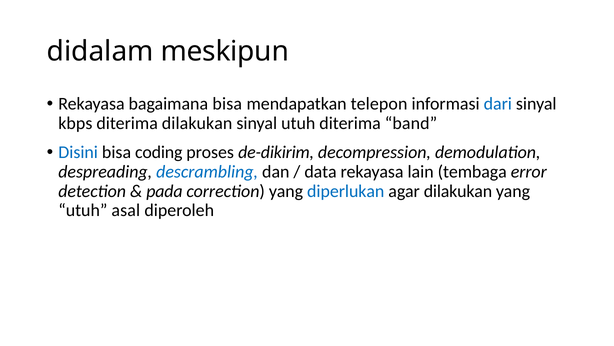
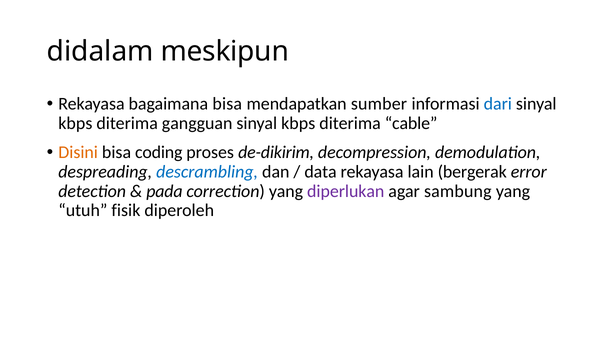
telepon: telepon -> sumber (379, 104)
diterima dilakukan: dilakukan -> gangguan (197, 123)
utuh: utuh -> kbps (298, 123)
band: band -> cable (411, 123)
Disini colour: blue -> orange (78, 152)
tembaga: tembaga -> bergerak (472, 172)
diperlukan colour: blue -> purple (346, 191)
agar dilakukan: dilakukan -> sambung (458, 191)
asal: asal -> fisik (126, 210)
